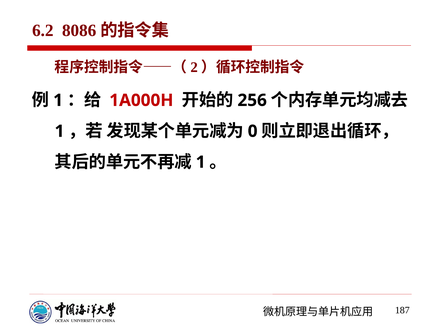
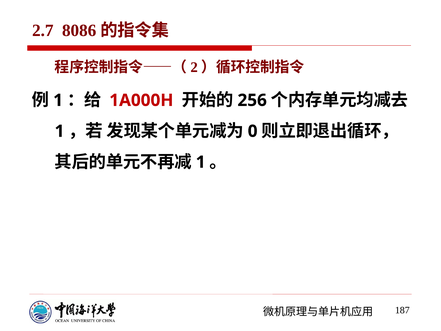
6.2: 6.2 -> 2.7 (43, 31)
